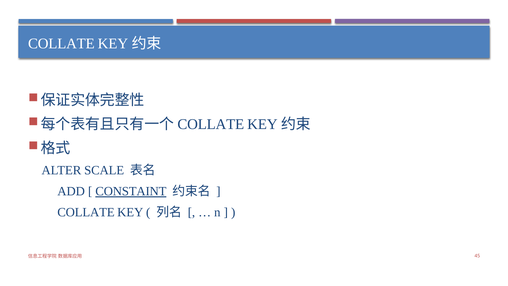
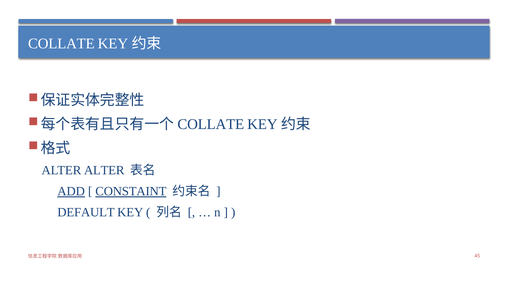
ALTER SCALE: SCALE -> ALTER (104, 170)
ADD underline: none -> present (71, 191)
COLLATE: COLLATE -> DEFAULT (86, 212)
